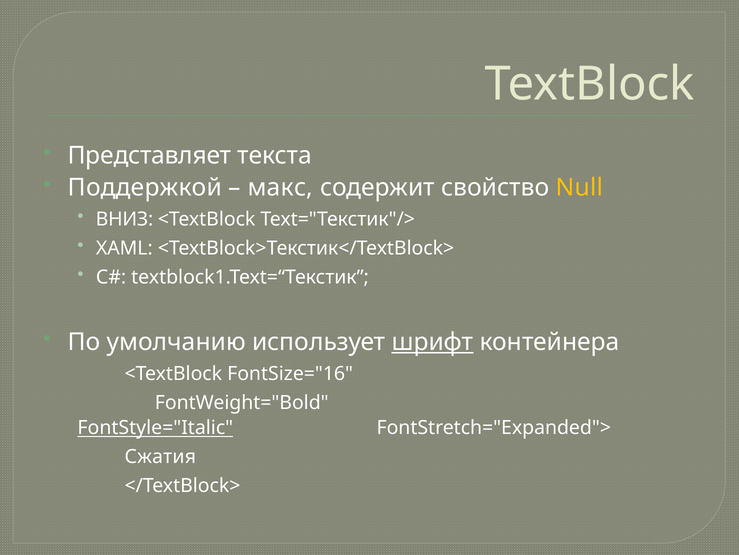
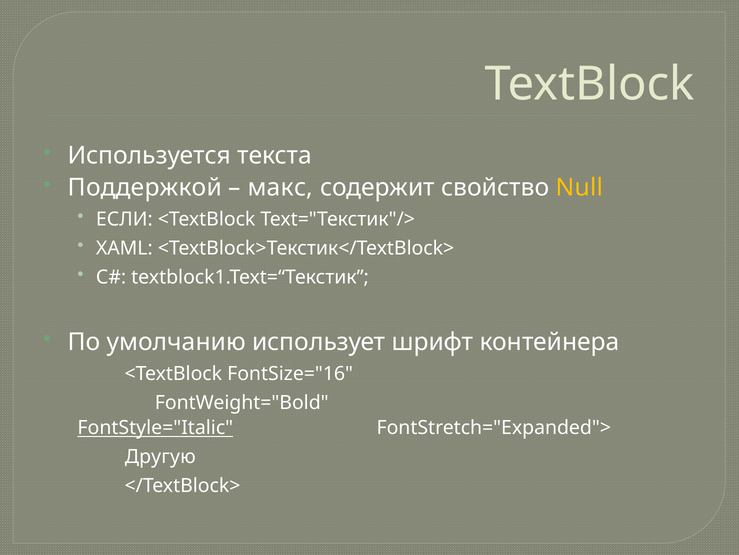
Представляет: Представляет -> Используется (149, 156)
ВНИЗ: ВНИЗ -> ЕСЛИ (124, 219)
шрифт underline: present -> none (433, 342)
Сжатия: Сжатия -> Другую (160, 456)
